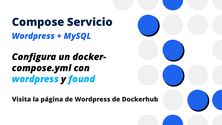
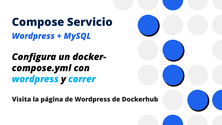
found: found -> correr (82, 79)
